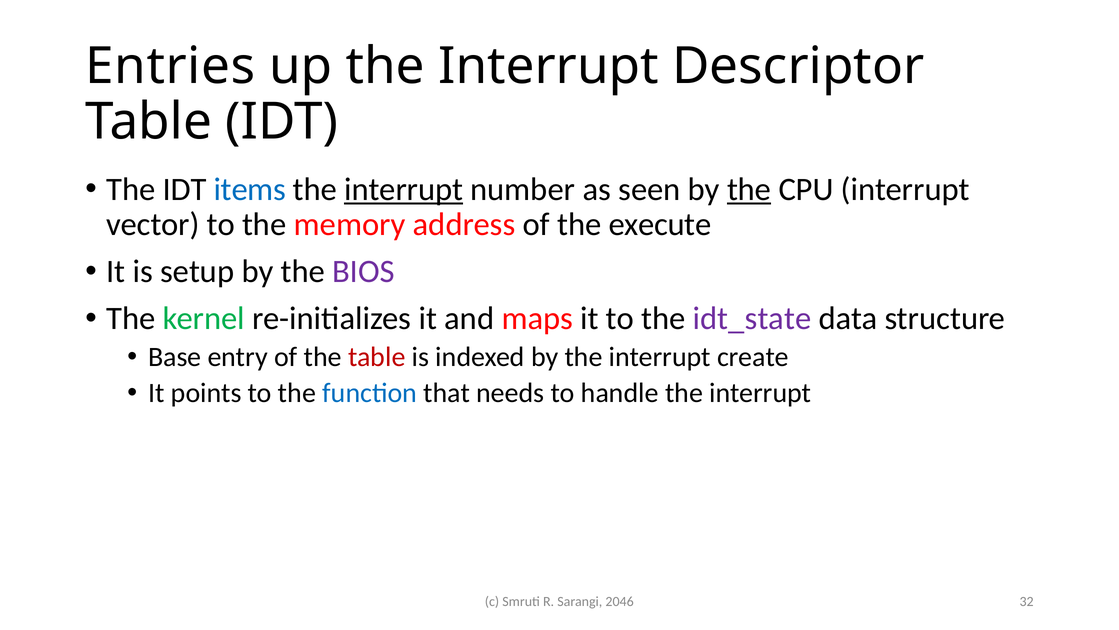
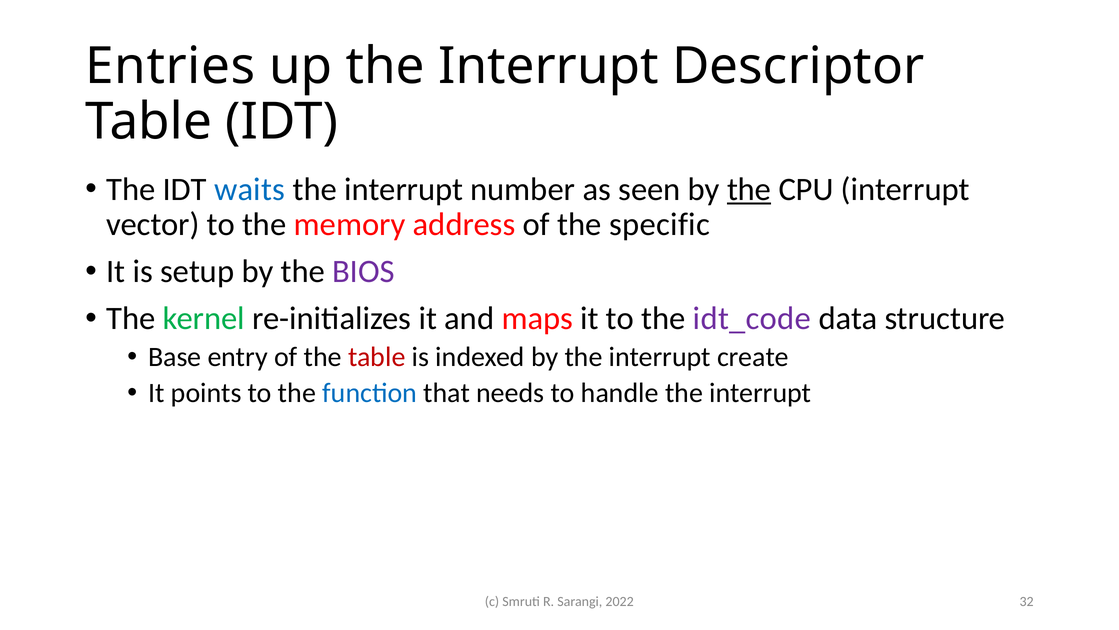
items: items -> waits (250, 189)
interrupt underline: present -> none (404, 189)
execute: execute -> specific (660, 224)
idt_state: idt_state -> idt_code (752, 318)
2046: 2046 -> 2022 (620, 601)
